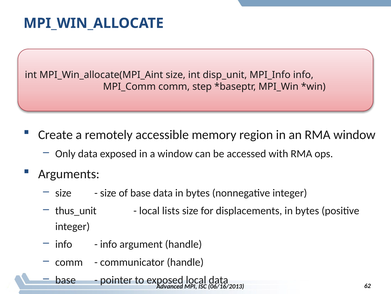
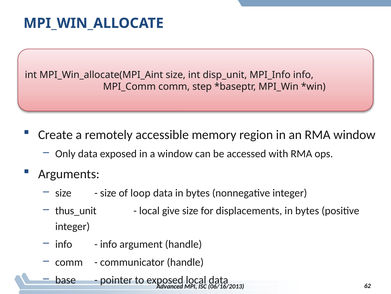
of base: base -> loop (140, 193)
lists: lists -> give (171, 210)
